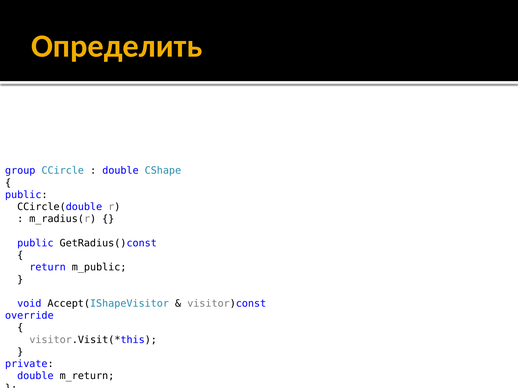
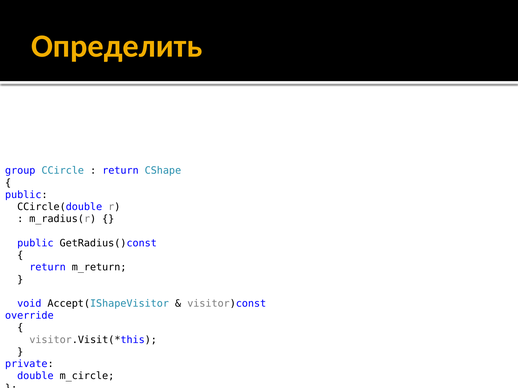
double: double -> return (120, 171)
m_public: m_public -> m_return (99, 268)
m_return: m_return -> m_circle (87, 376)
